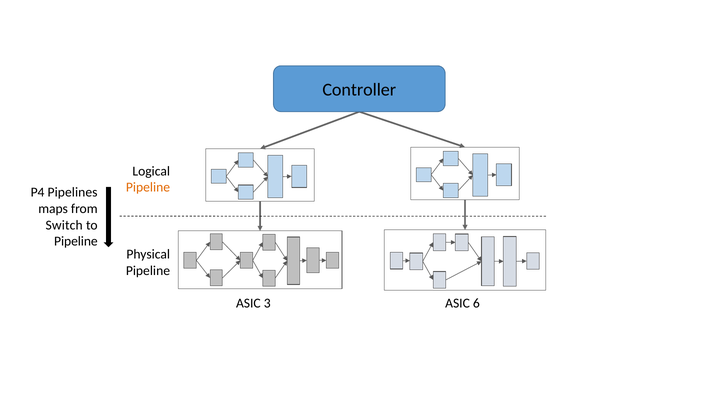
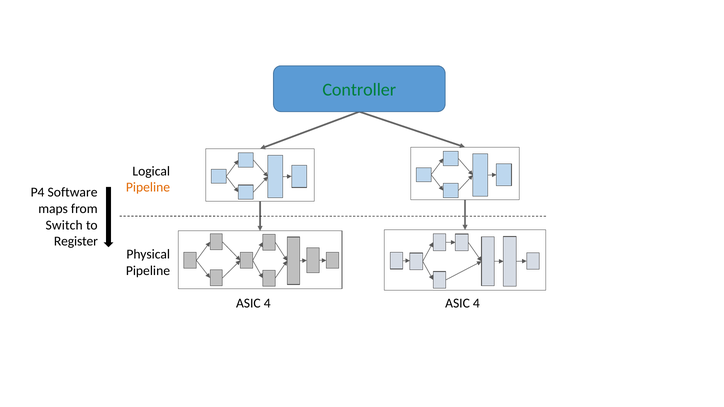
Controller colour: black -> green (359, 90)
Pipelines: Pipelines -> Software (73, 193)
Pipeline: Pipeline -> Register (76, 241)
3: 3 -> 4 (267, 303)
6: 6 -> 4 (476, 303)
